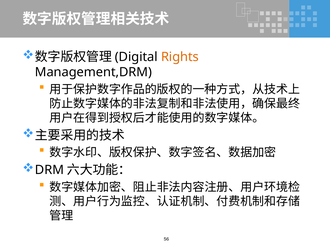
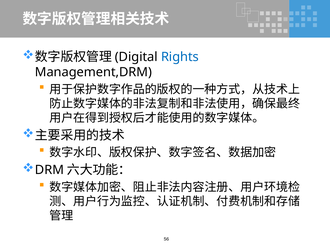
Rights colour: orange -> blue (180, 57)
